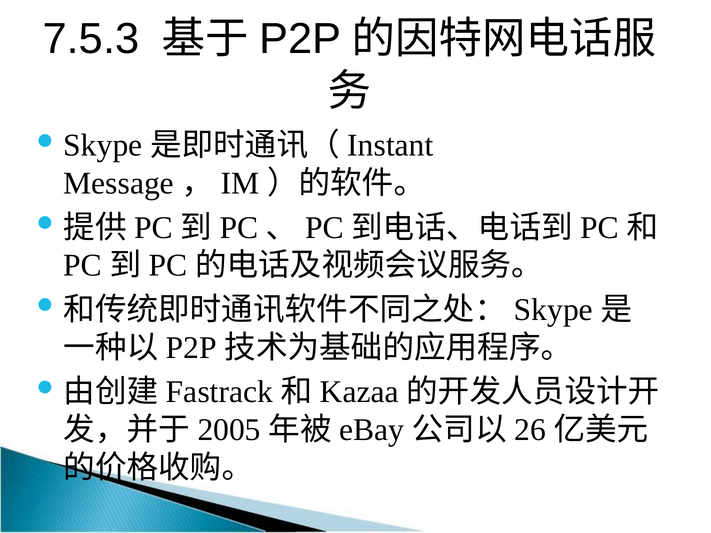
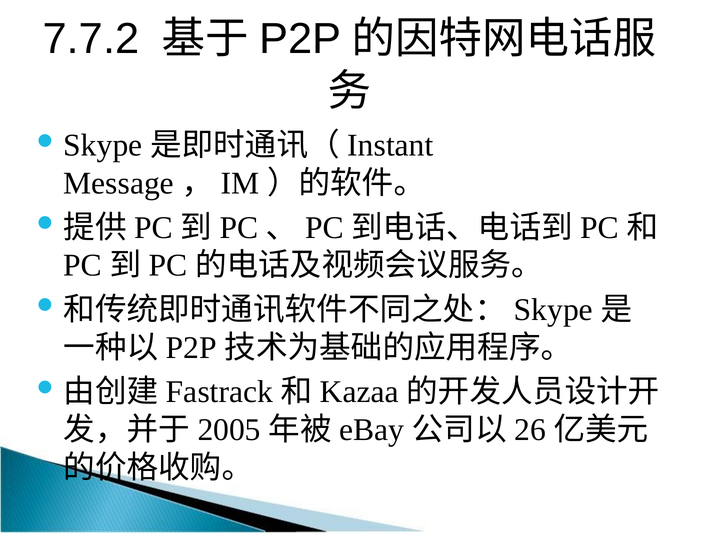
7.5.3: 7.5.3 -> 7.7.2 (91, 39)
